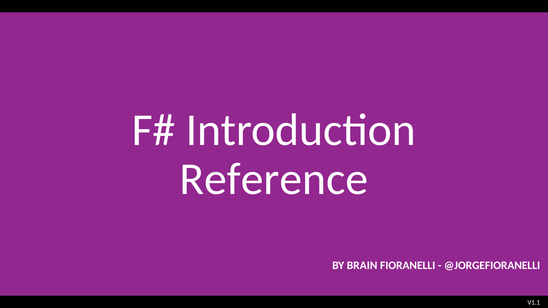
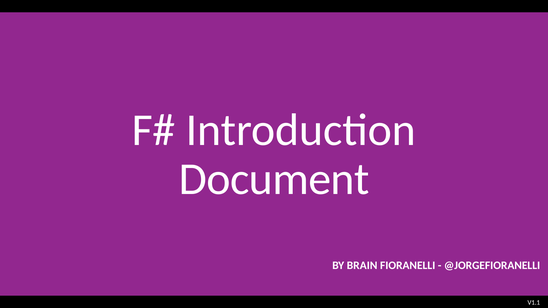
Reference: Reference -> Document (274, 179)
